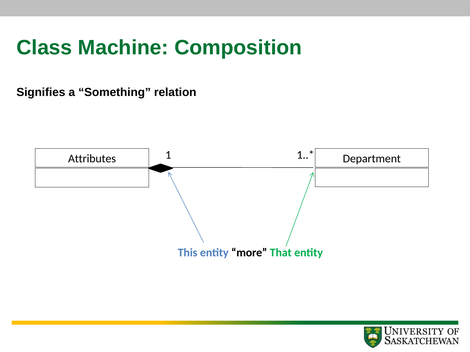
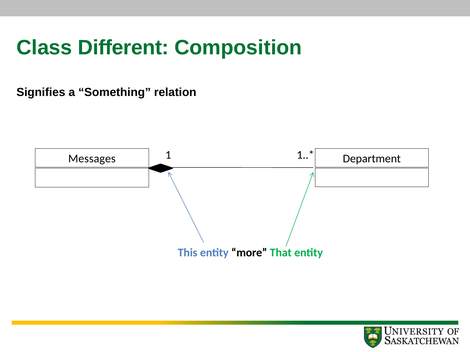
Machine: Machine -> Different (123, 48)
Attributes: Attributes -> Messages (92, 159)
